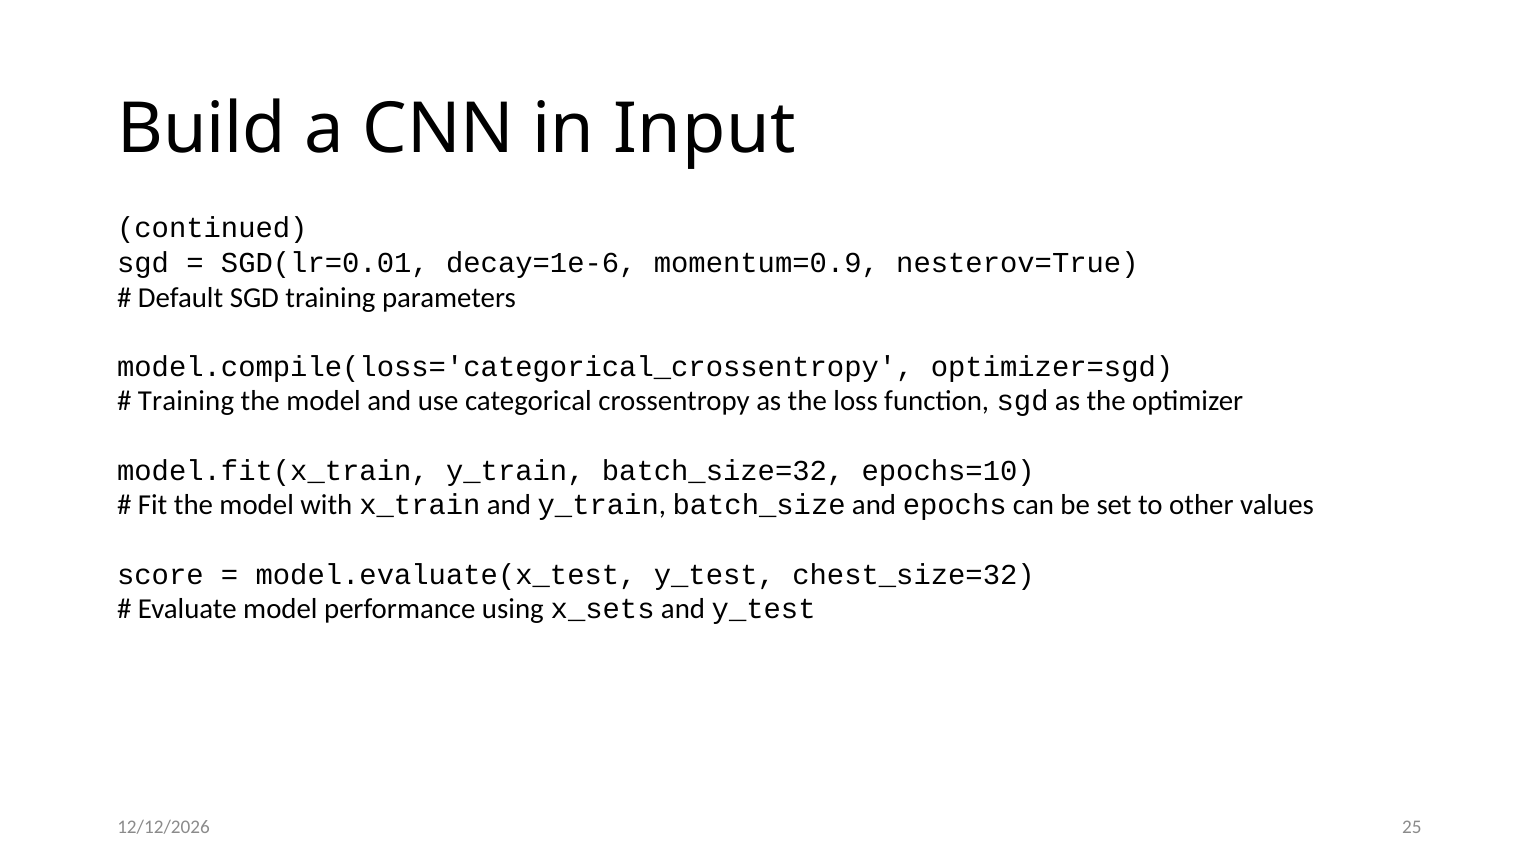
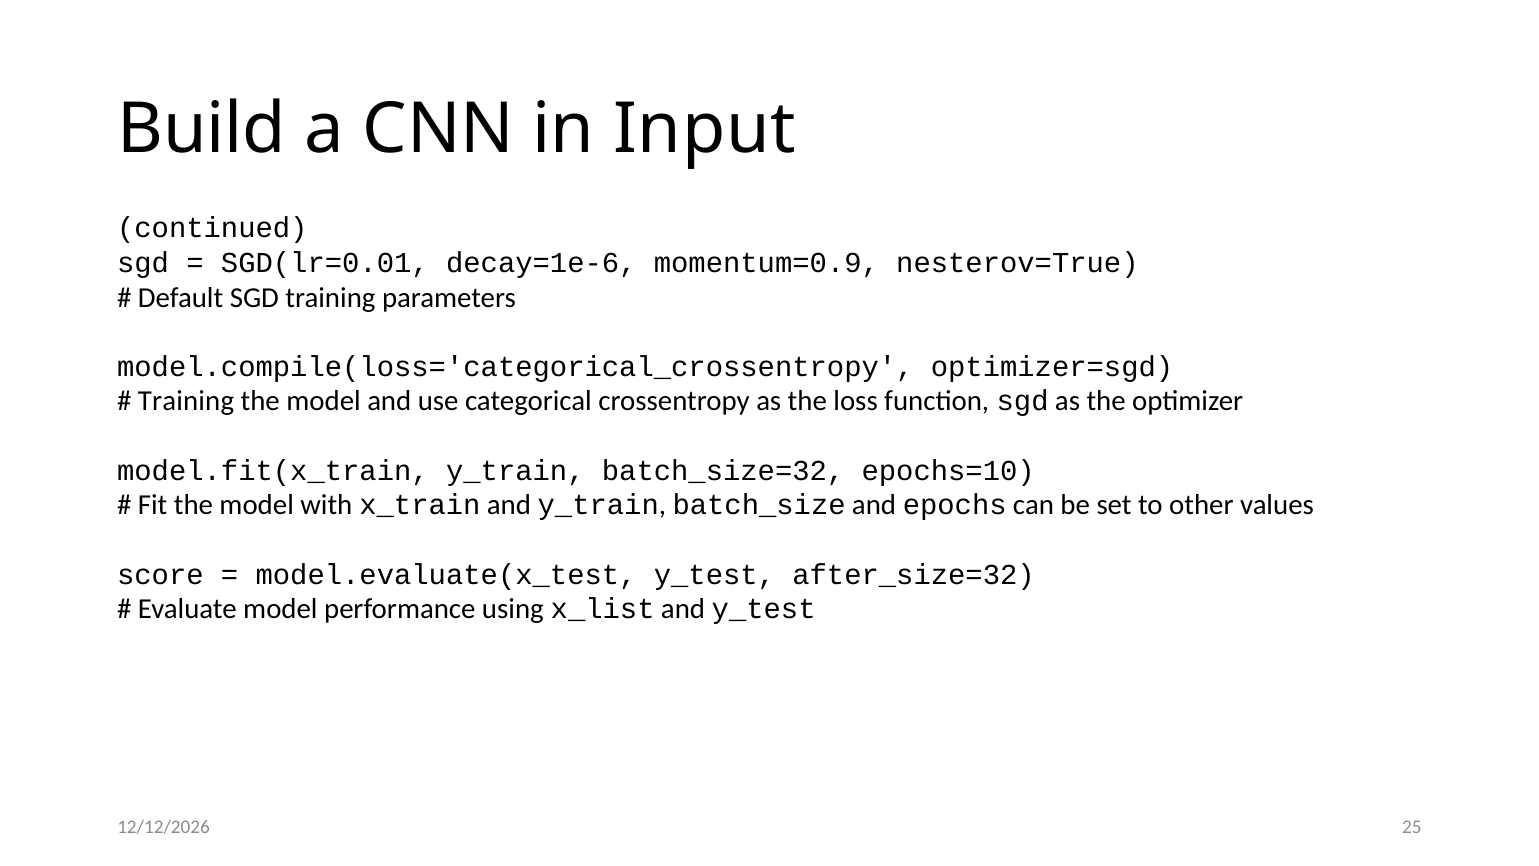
chest_size=32: chest_size=32 -> after_size=32 (914, 574)
x_sets: x_sets -> x_list (603, 609)
